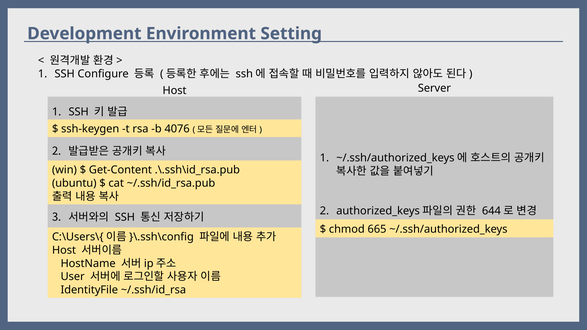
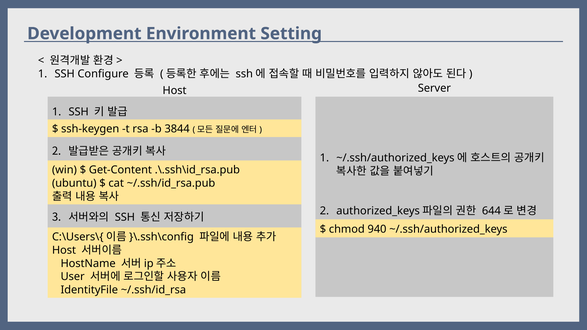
4076: 4076 -> 3844 (177, 129)
665: 665 -> 940 (377, 229)
